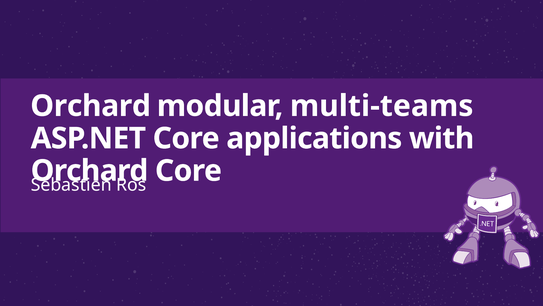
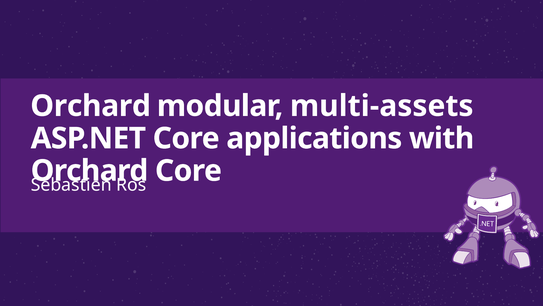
multi-teams: multi-teams -> multi-assets (382, 106)
